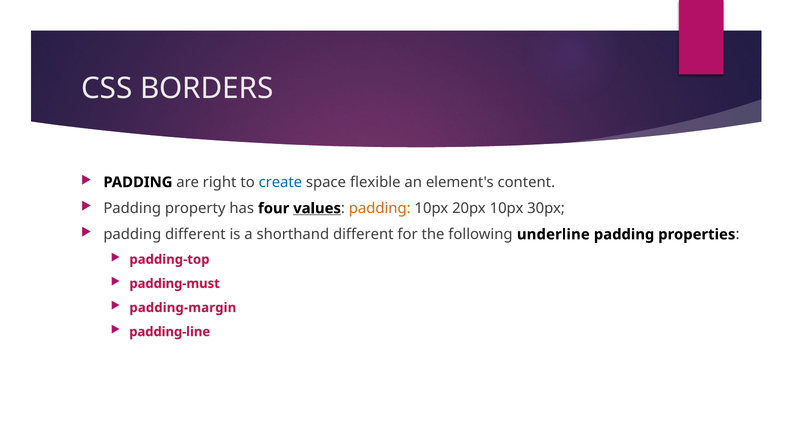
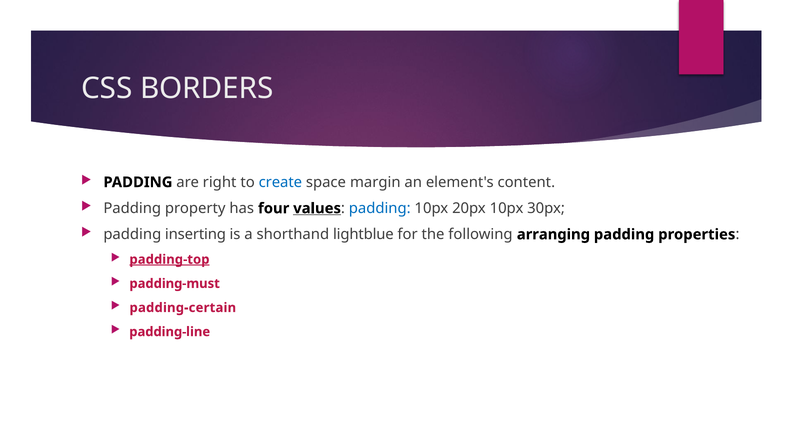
flexible: flexible -> margin (375, 182)
padding colour: orange -> blue (380, 208)
padding different: different -> inserting (195, 234)
shorthand different: different -> lightblue (363, 234)
underline: underline -> arranging (553, 234)
padding-top underline: none -> present (169, 259)
padding-margin: padding-margin -> padding-certain (183, 308)
